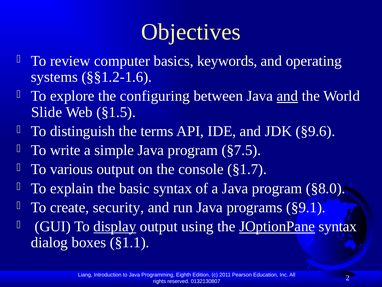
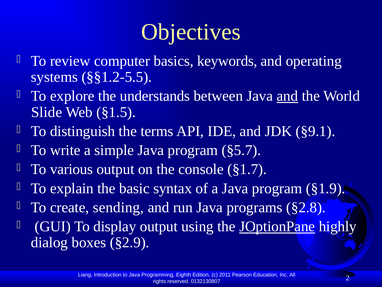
§§1.2-1.6: §§1.2-1.6 -> §§1.2-5.5 (117, 77)
configuring: configuring -> understands (155, 96)
§9.6: §9.6 -> §9.1 (316, 131)
§7.5: §7.5 -> §5.7 (241, 150)
§8.0: §8.0 -> §1.9 (326, 188)
security: security -> sending (118, 207)
§9.1: §9.1 -> §2.8 (306, 207)
display underline: present -> none (115, 226)
JOptionPane syntax: syntax -> highly (338, 226)
§1.1: §1.1 -> §2.9 (130, 242)
